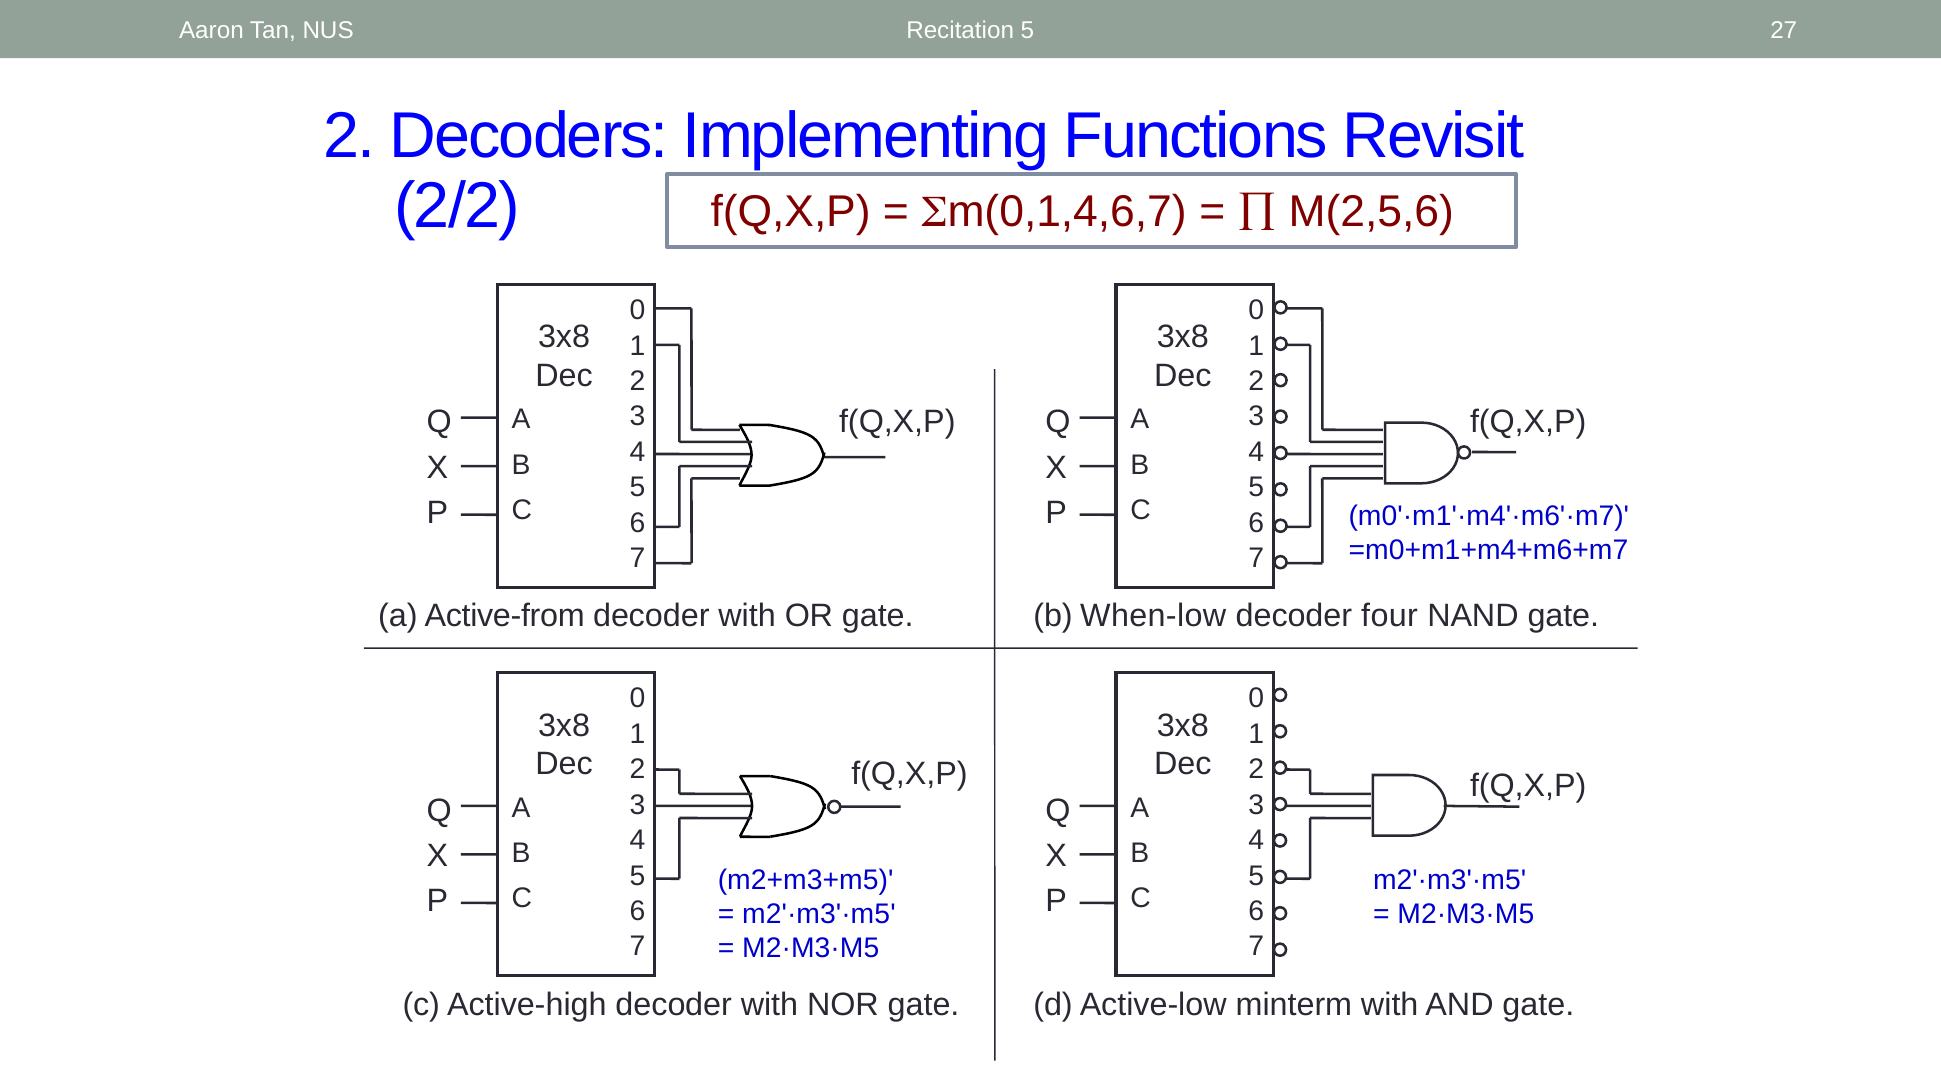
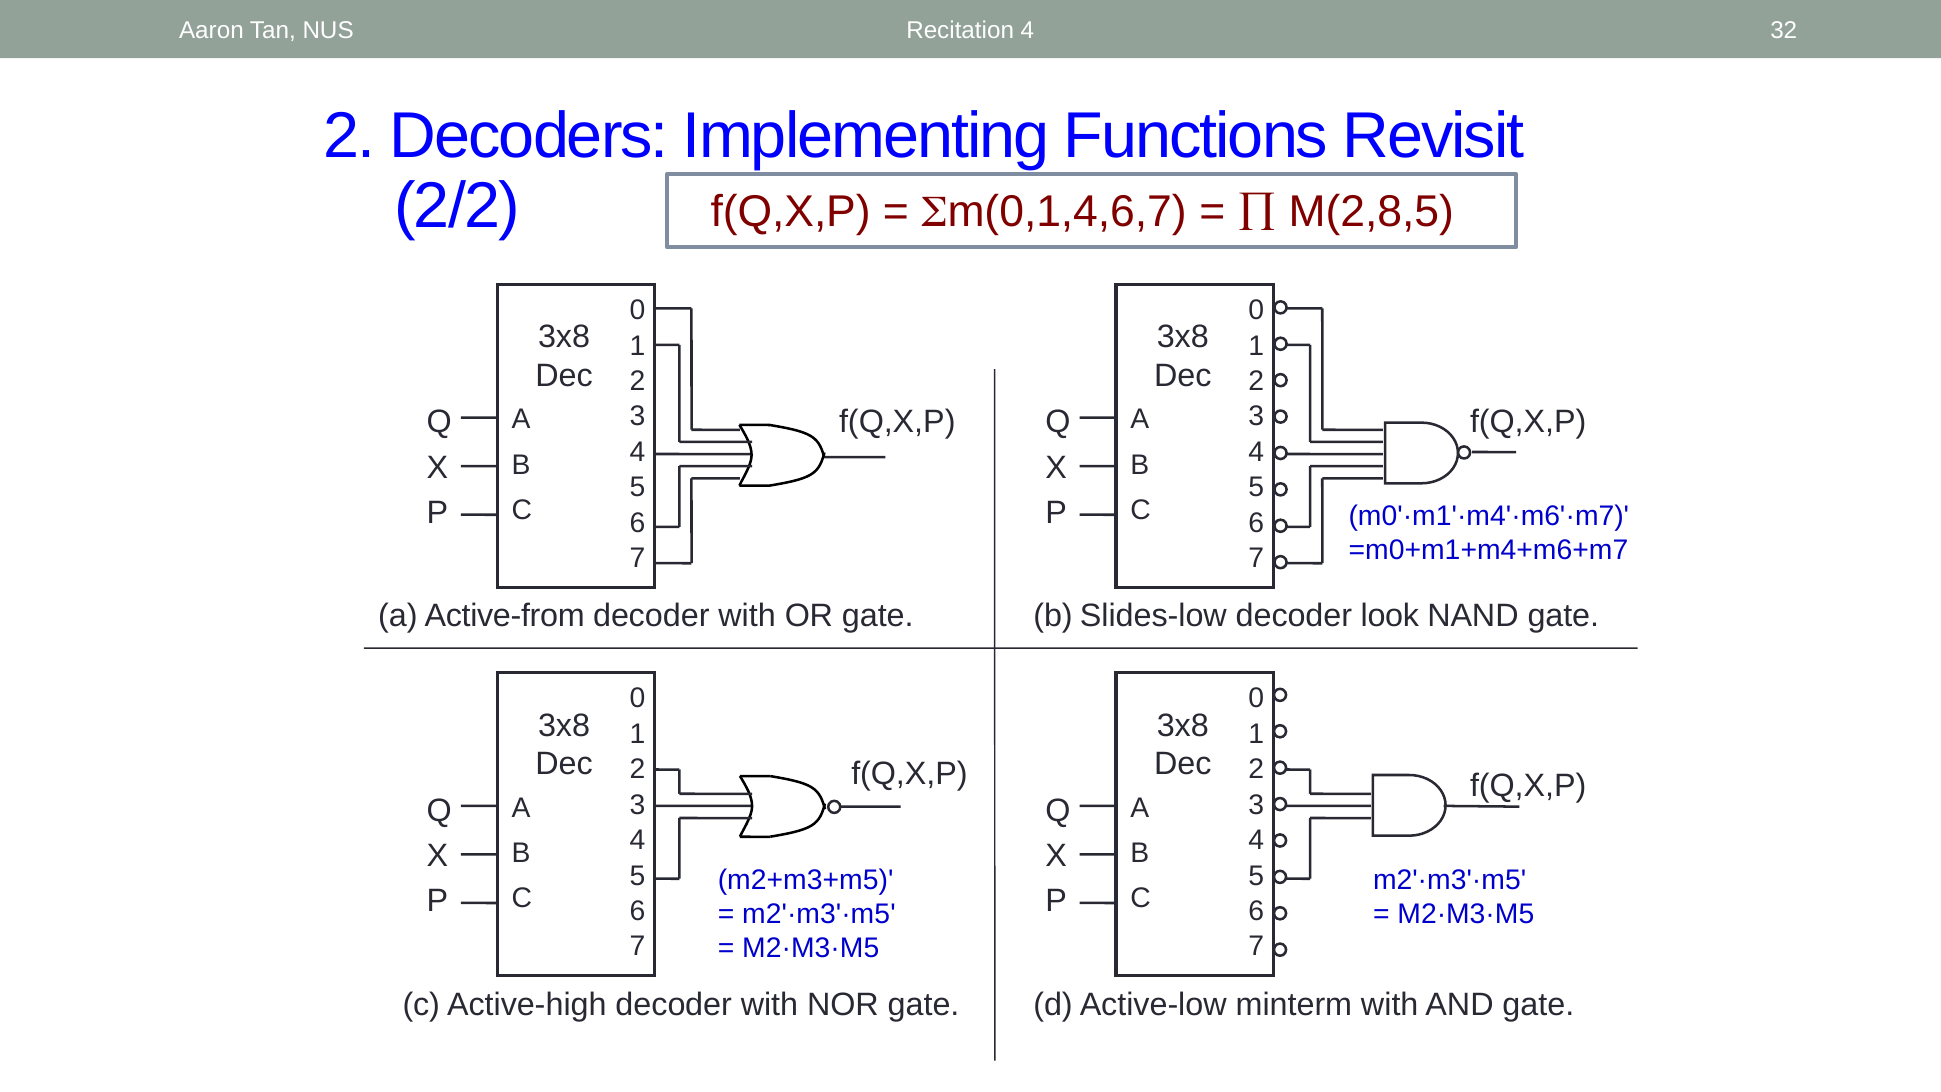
Recitation 5: 5 -> 4 (1027, 31)
27: 27 -> 32 (1784, 31)
M(2,5,6: M(2,5,6 -> M(2,8,5 (1371, 211)
When-low: When-low -> Slides-low (1153, 616)
four: four -> look (1390, 616)
